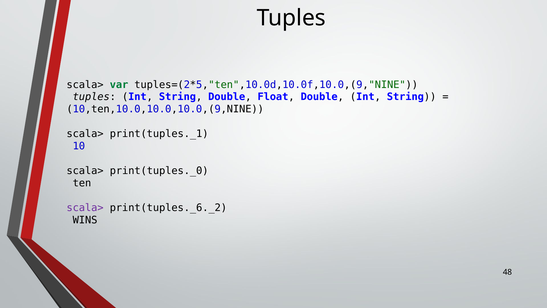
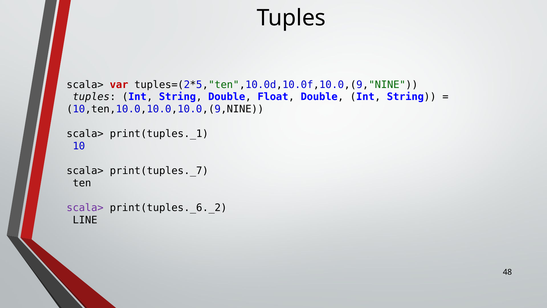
var colour: green -> red (119, 85)
print(tuples._0: print(tuples._0 -> print(tuples._7 (159, 171)
WINS: WINS -> LINE (85, 220)
